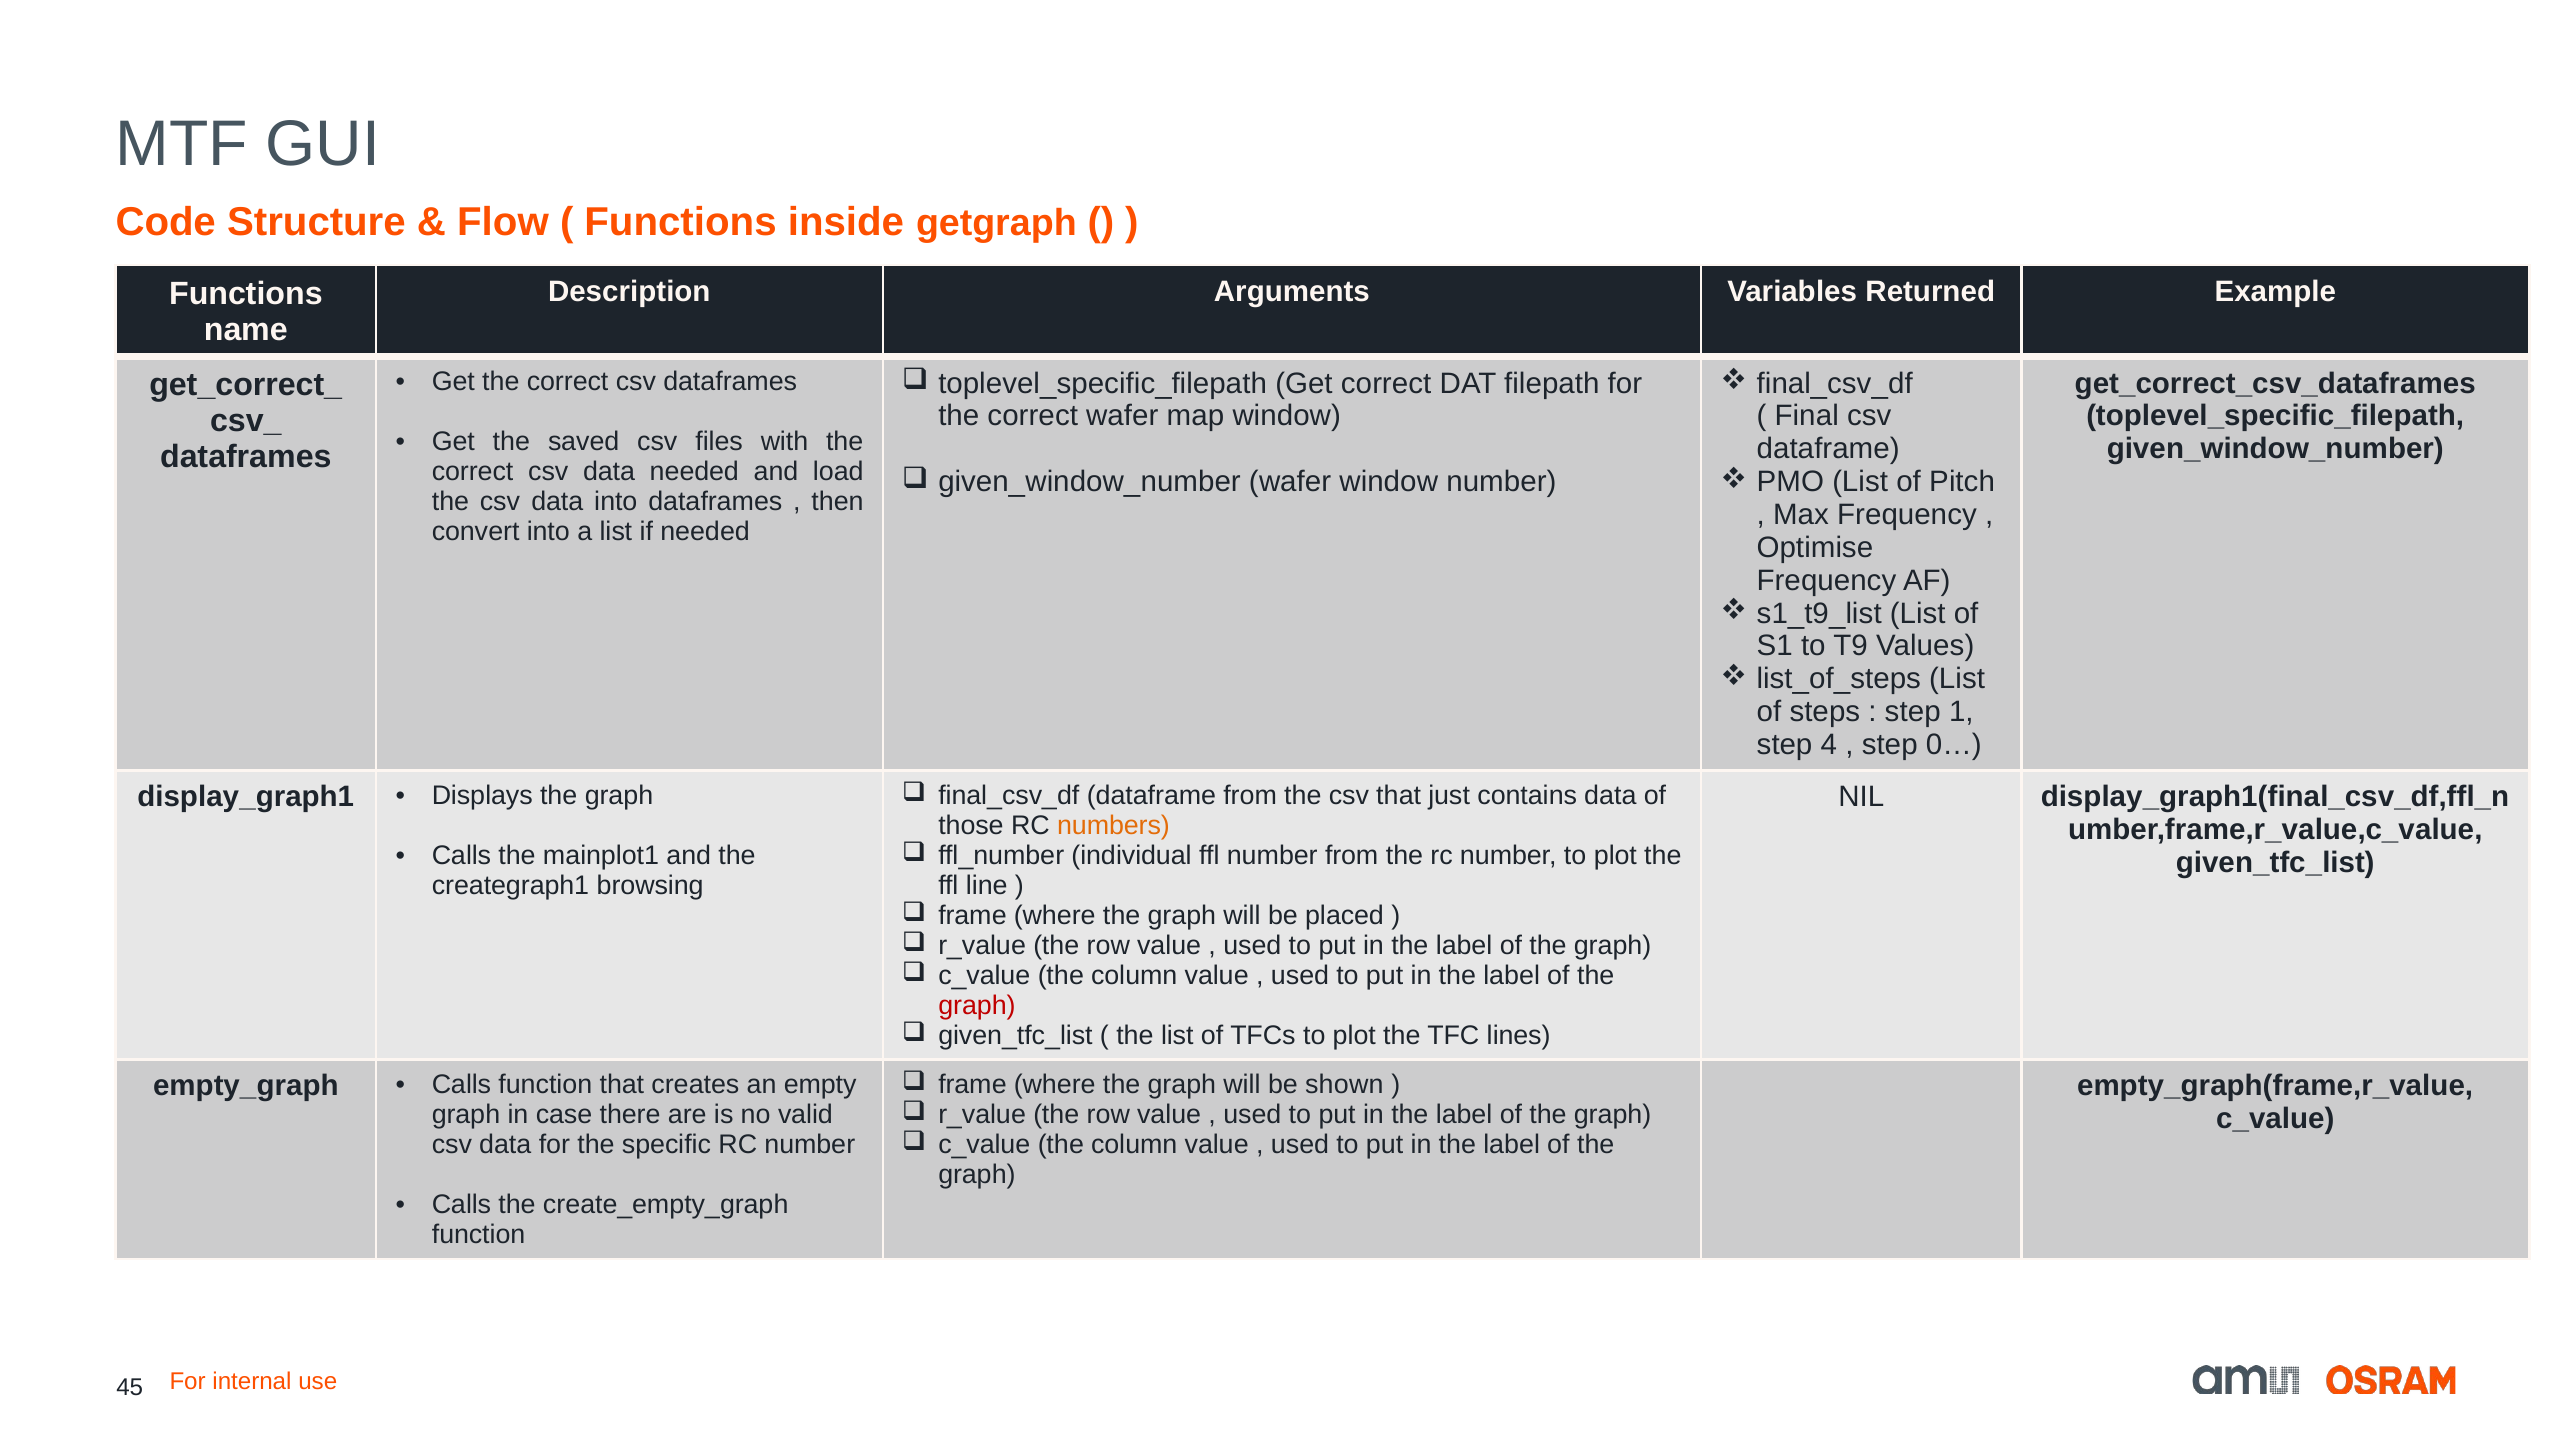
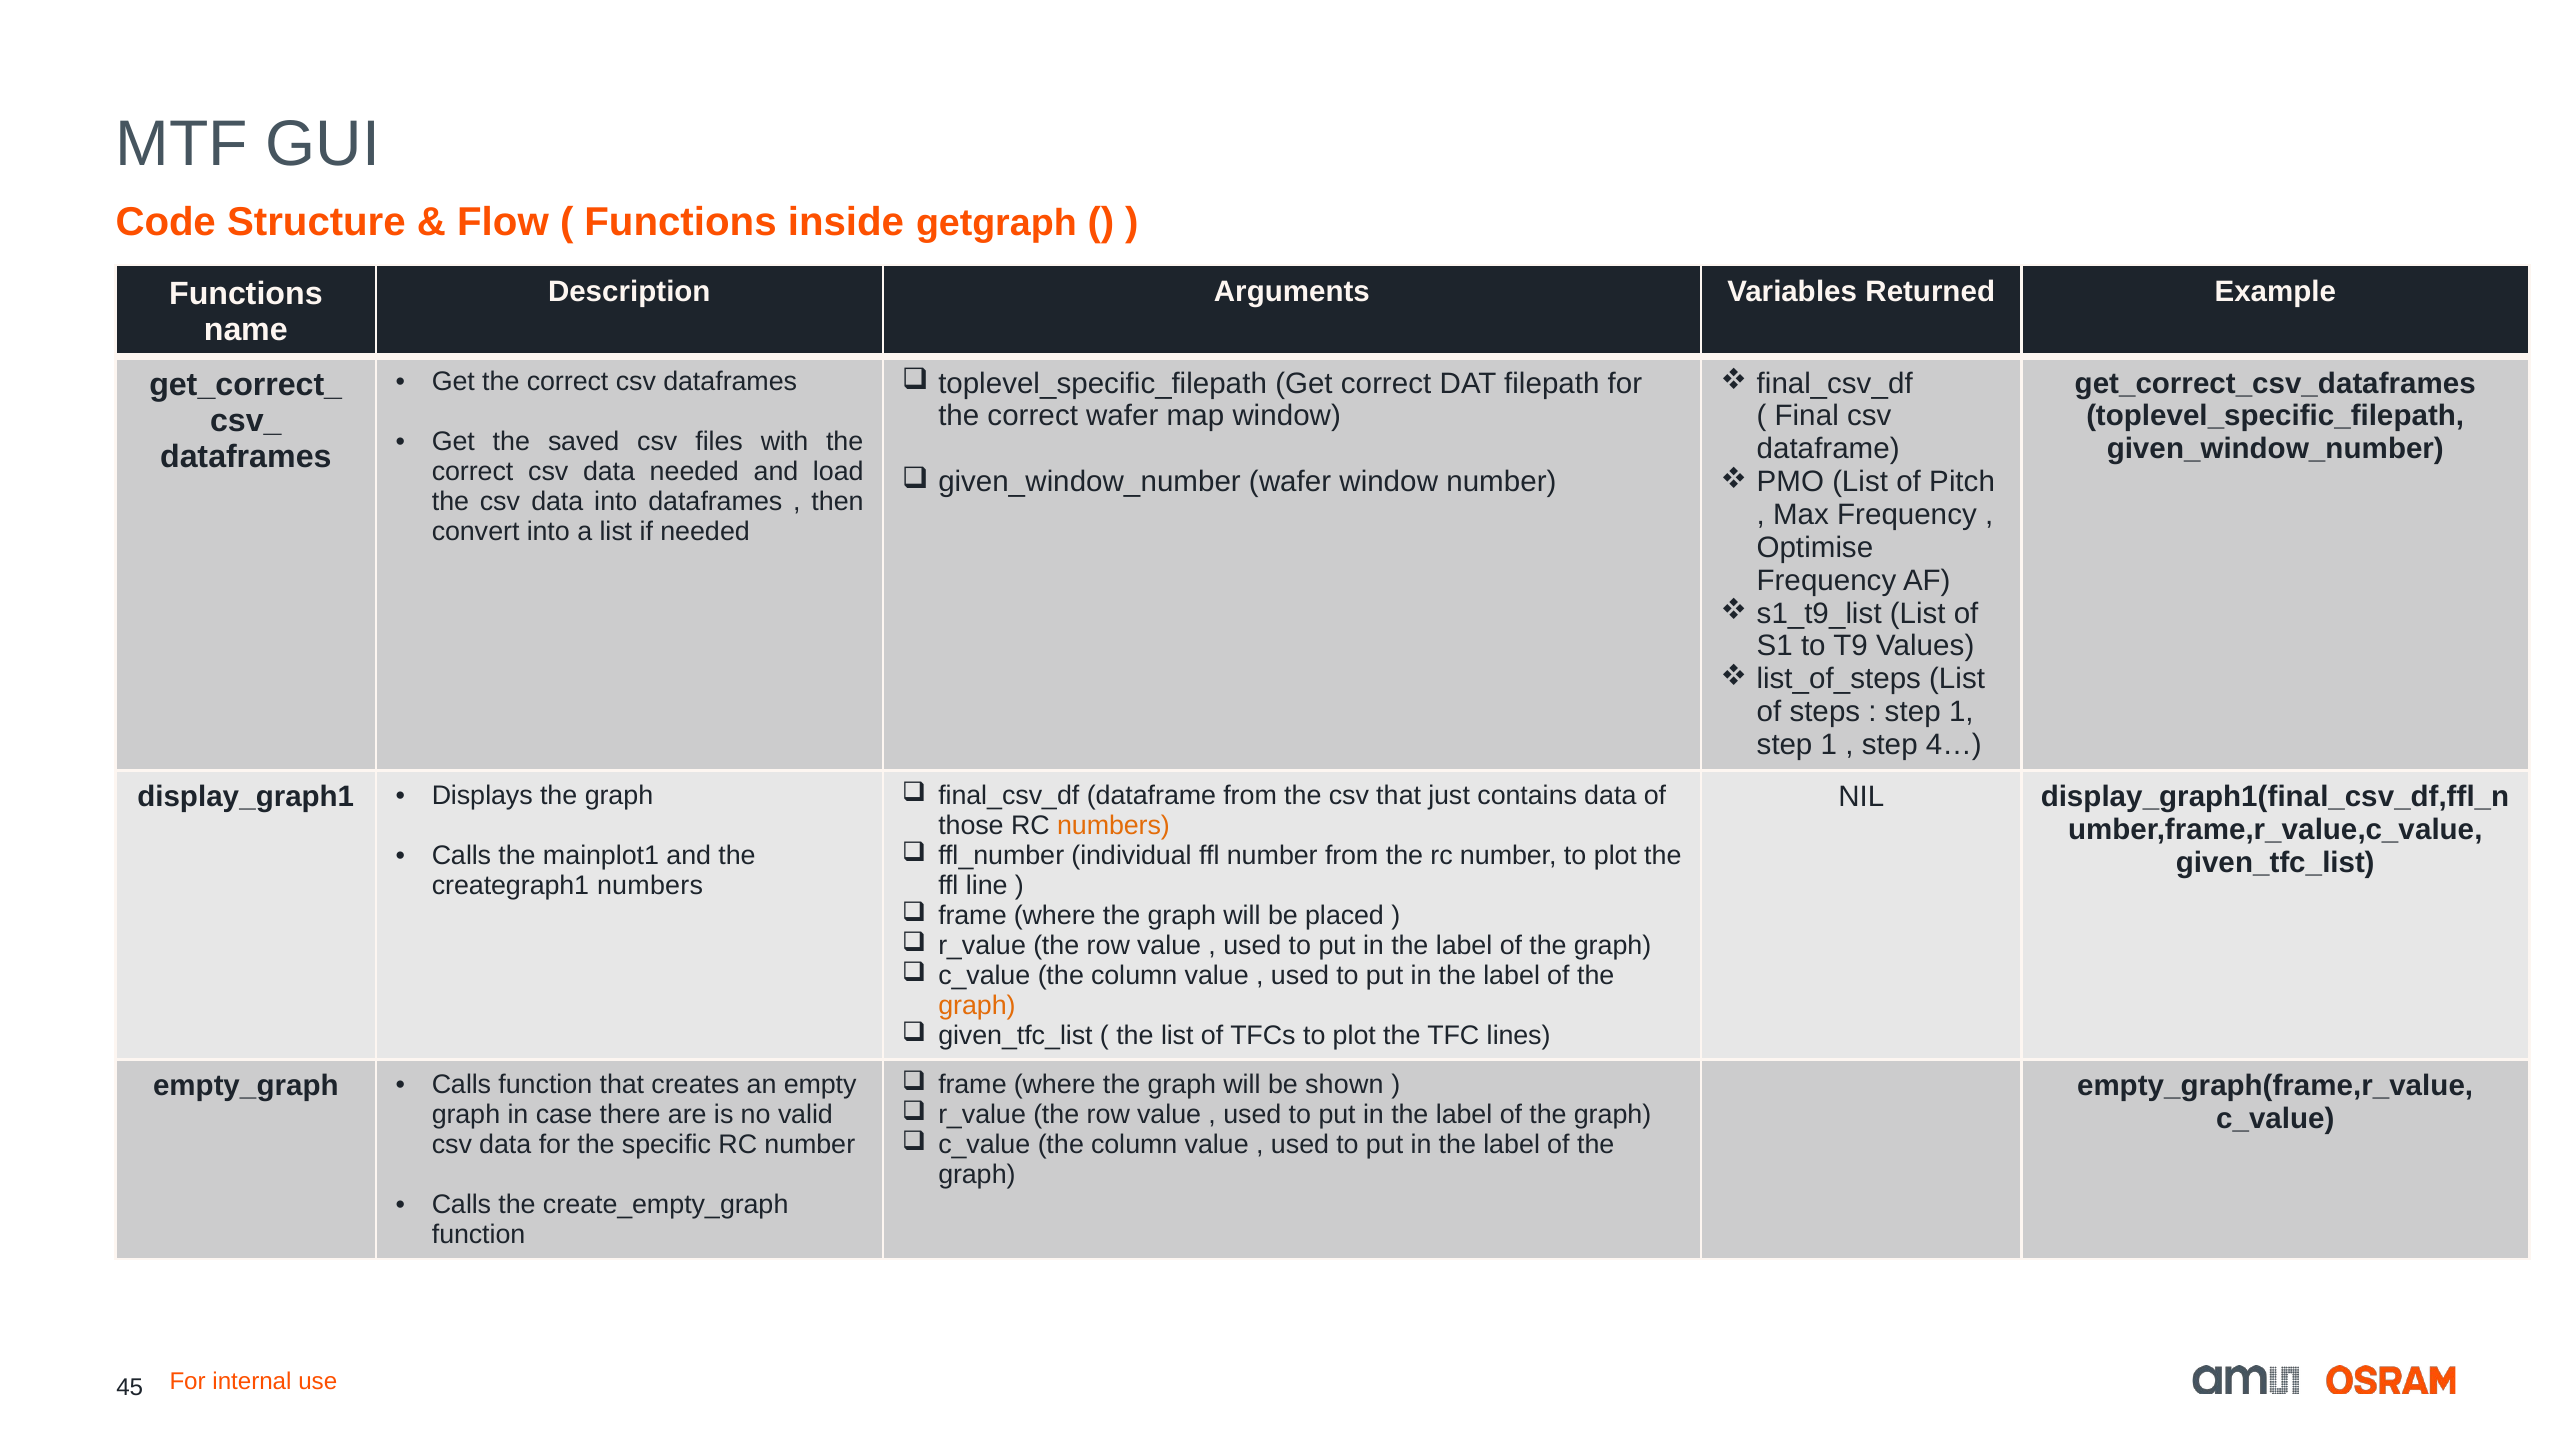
4: 4 -> 1 (1829, 745)
0…: 0… -> 4… (1954, 745)
creategraph1 browsing: browsing -> numbers (650, 885)
graph colour: red -> orange (977, 1005)
